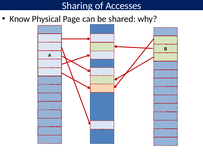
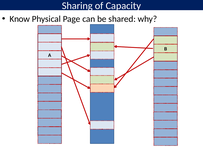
Accesses: Accesses -> Capacity (123, 6)
